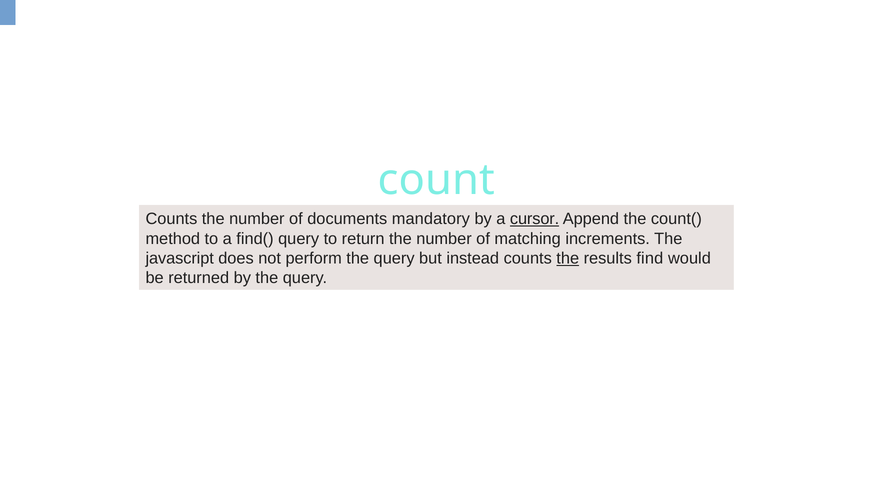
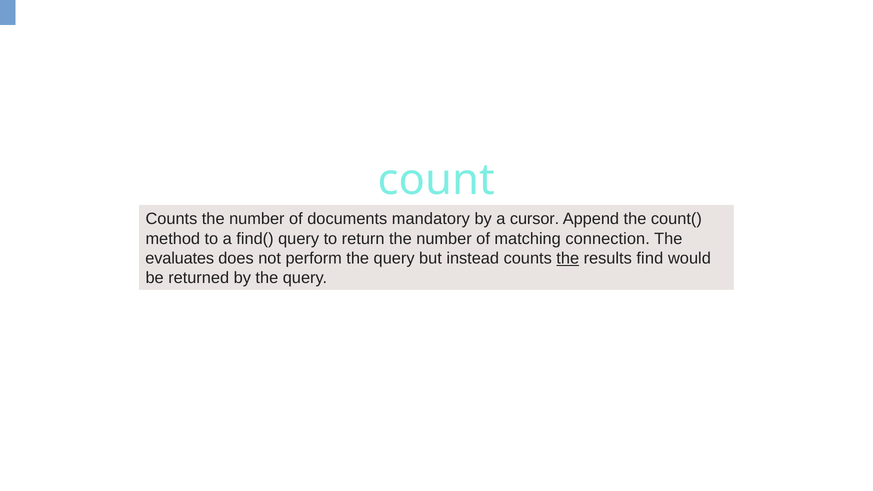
cursor underline: present -> none (535, 219)
increments: increments -> connection (608, 239)
javascript: javascript -> evaluates (180, 258)
